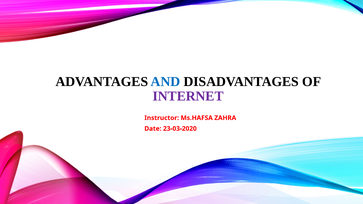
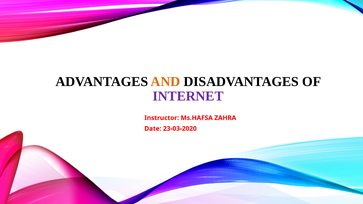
AND colour: blue -> orange (165, 82)
